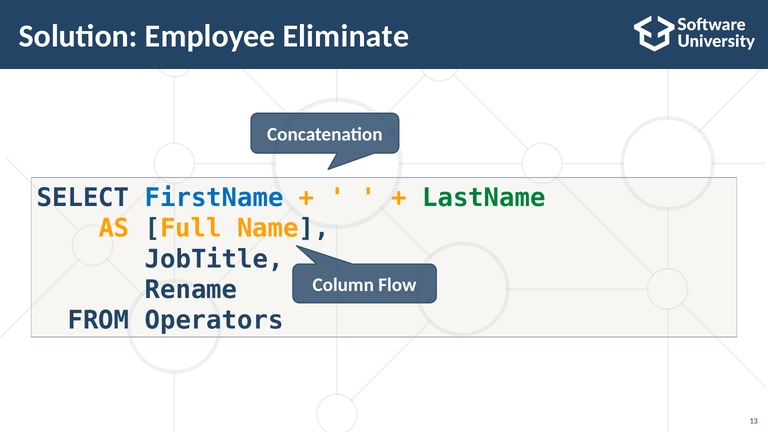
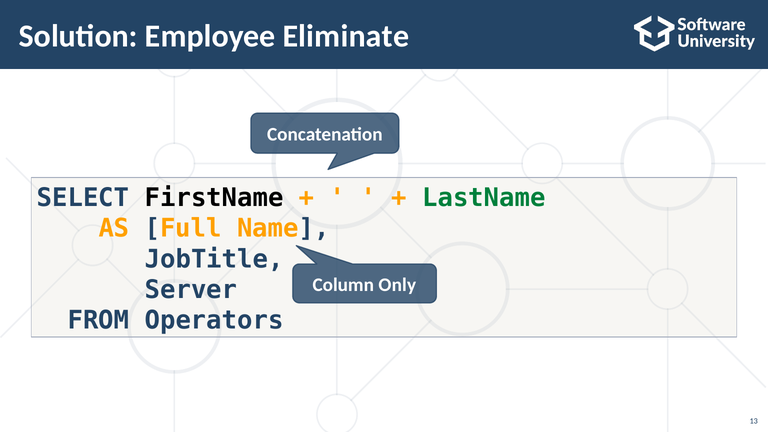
FirstName colour: blue -> black (214, 198)
Flow: Flow -> Only (397, 285)
Rename: Rename -> Server (191, 290)
